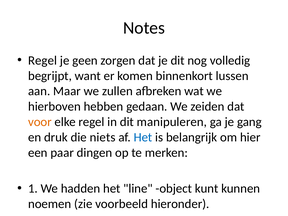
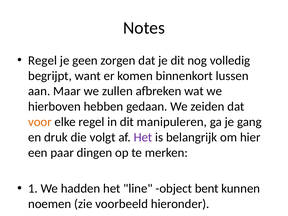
niets: niets -> volgt (103, 137)
Het colour: blue -> purple (143, 137)
kunt: kunt -> bent (207, 188)
